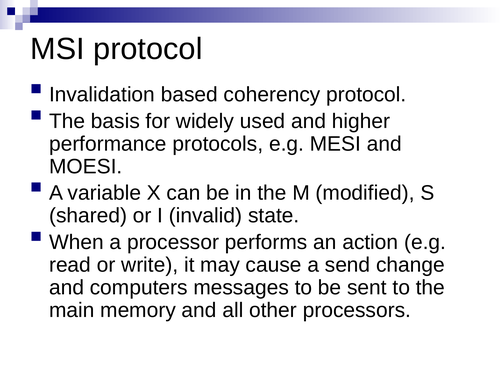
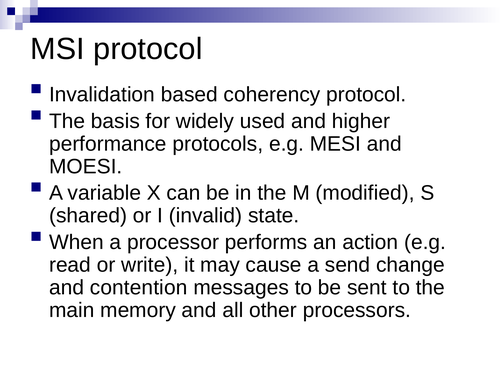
computers: computers -> contention (139, 288)
